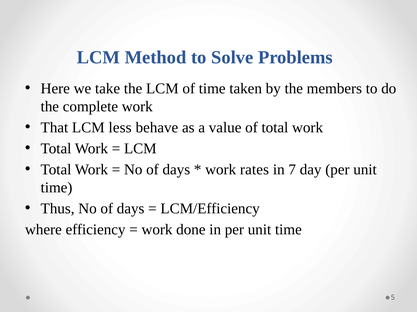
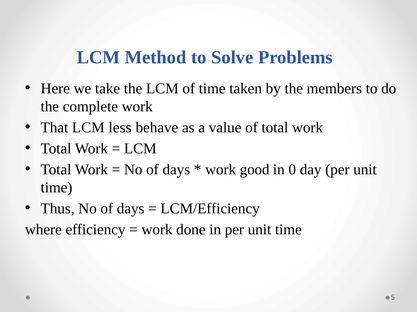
rates: rates -> good (255, 170)
7: 7 -> 0 (292, 170)
